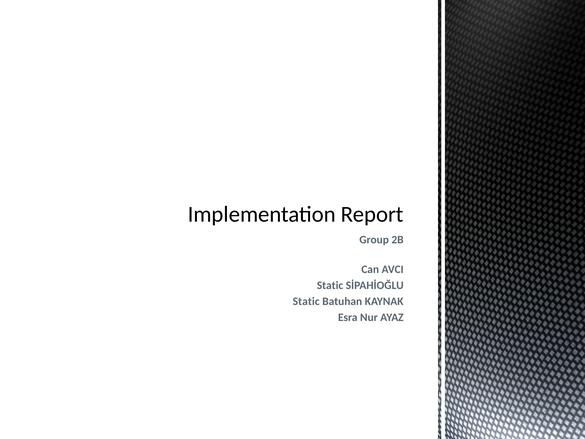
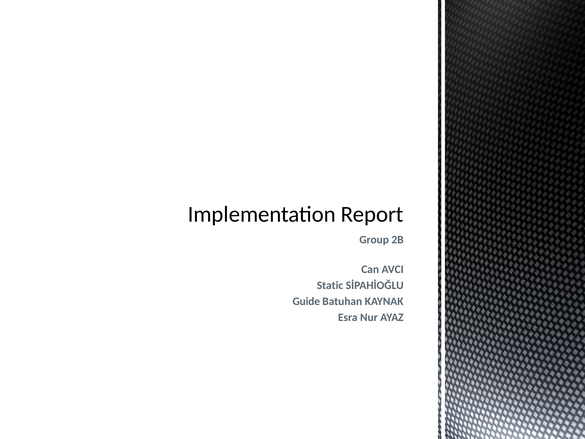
Static: Static -> Guide (306, 301)
